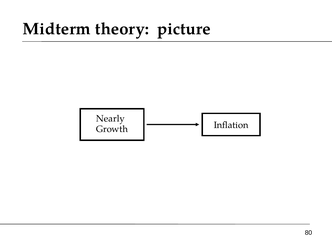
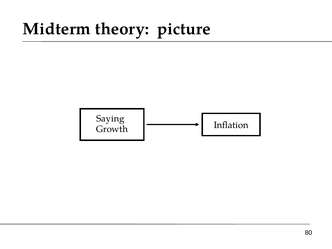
Nearly: Nearly -> Saying (110, 118)
